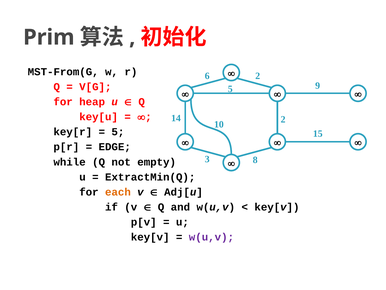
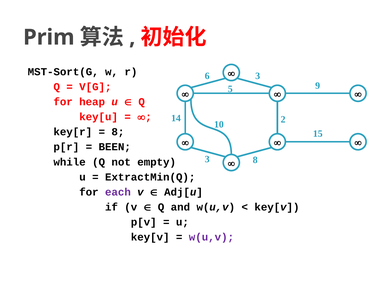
MST-From(G: MST-From(G -> MST-Sort(G (63, 72)
6 2: 2 -> 3 (258, 76)
5: 5 -> 8 (118, 132)
EDGE: EDGE -> BEEN (115, 147)
each colour: orange -> purple (118, 192)
